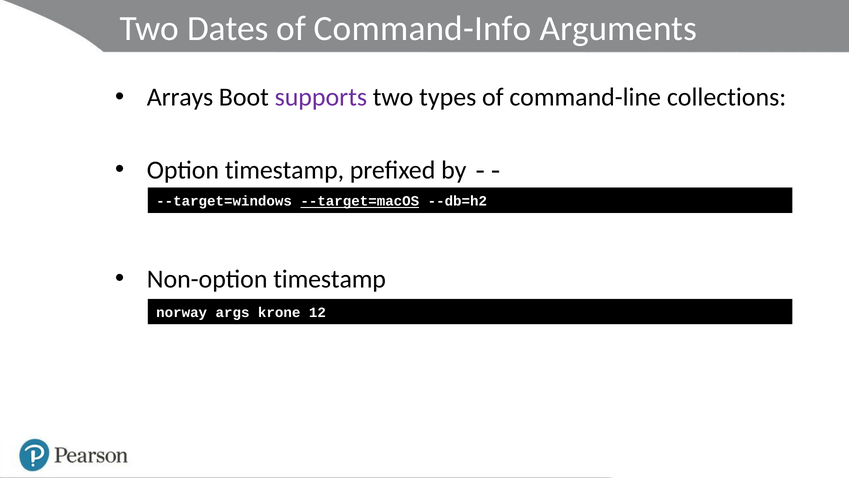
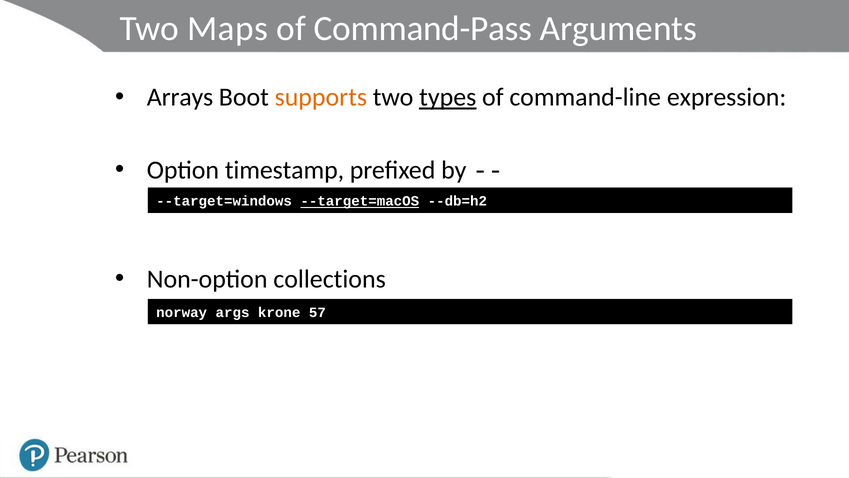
Dates: Dates -> Maps (228, 28)
Command-Info: Command-Info -> Command-Pass (423, 28)
supports colour: purple -> orange (321, 97)
types underline: none -> present (448, 97)
collections: collections -> expression (727, 97)
Non-option timestamp: timestamp -> collections (330, 279)
12: 12 -> 57 (317, 312)
